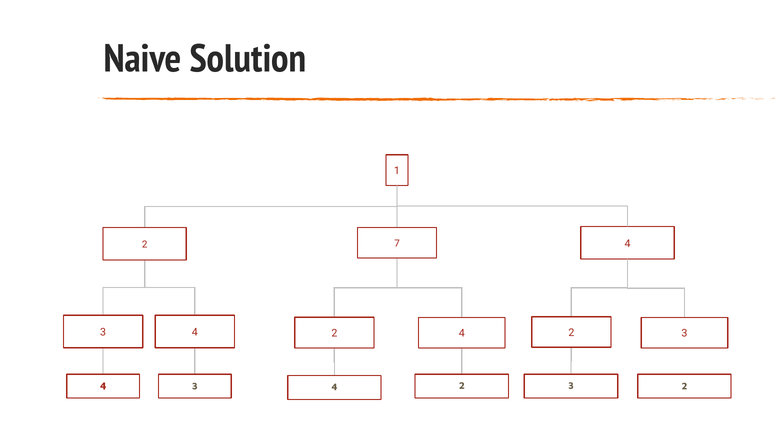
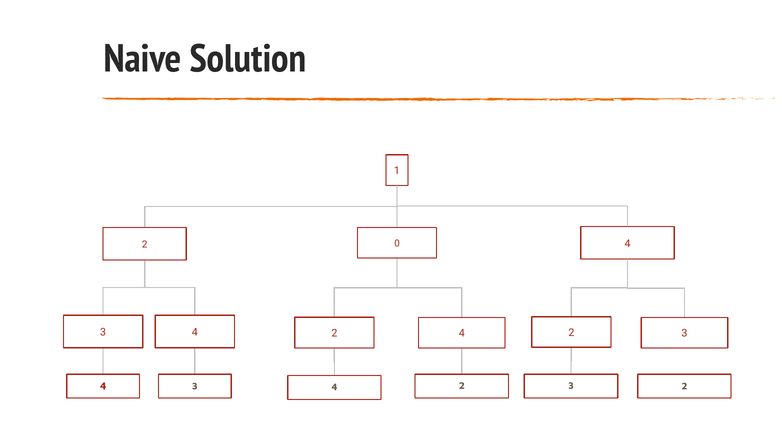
7: 7 -> 0 (397, 243)
